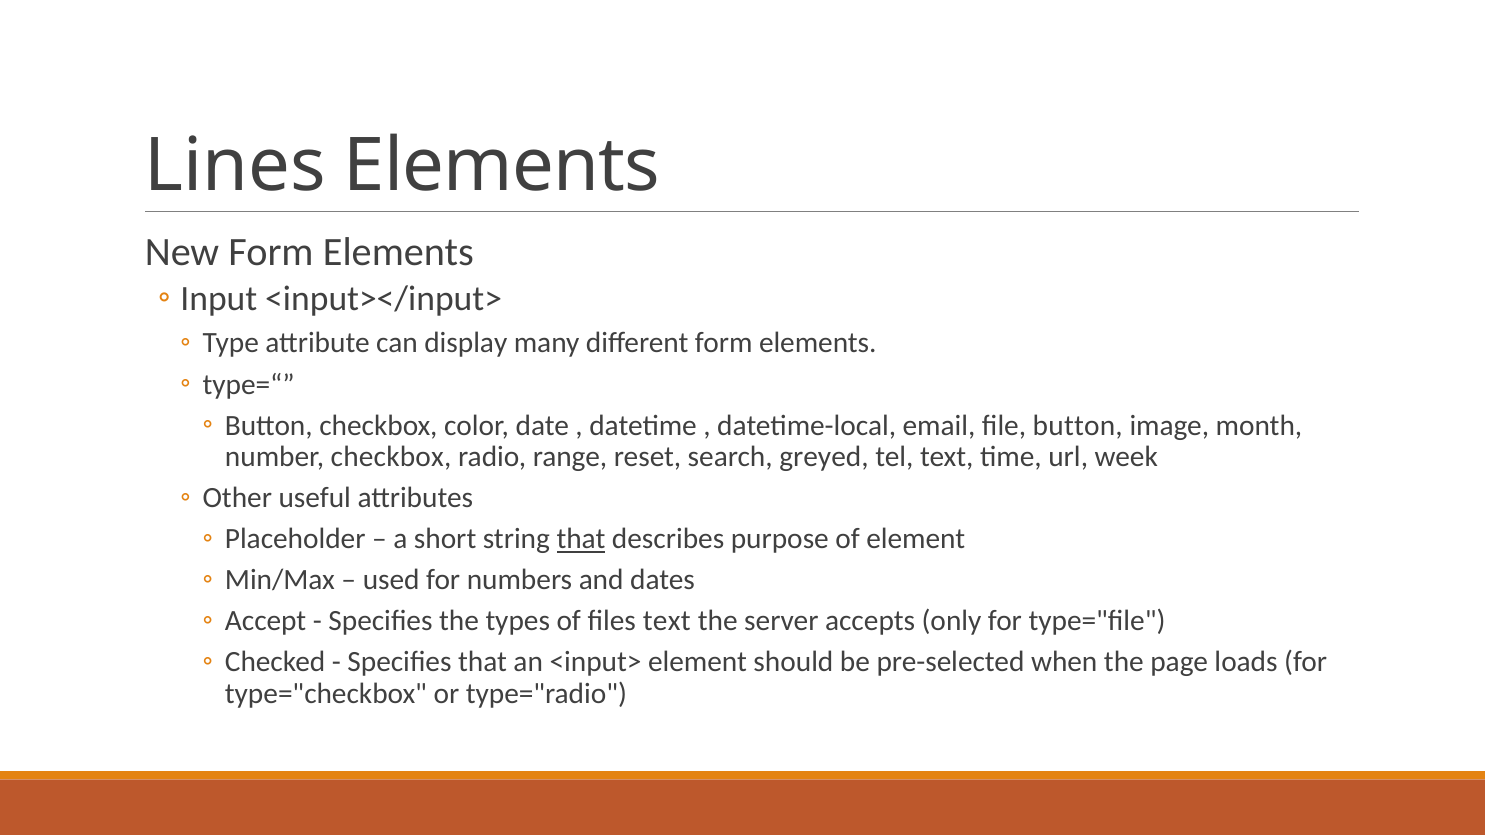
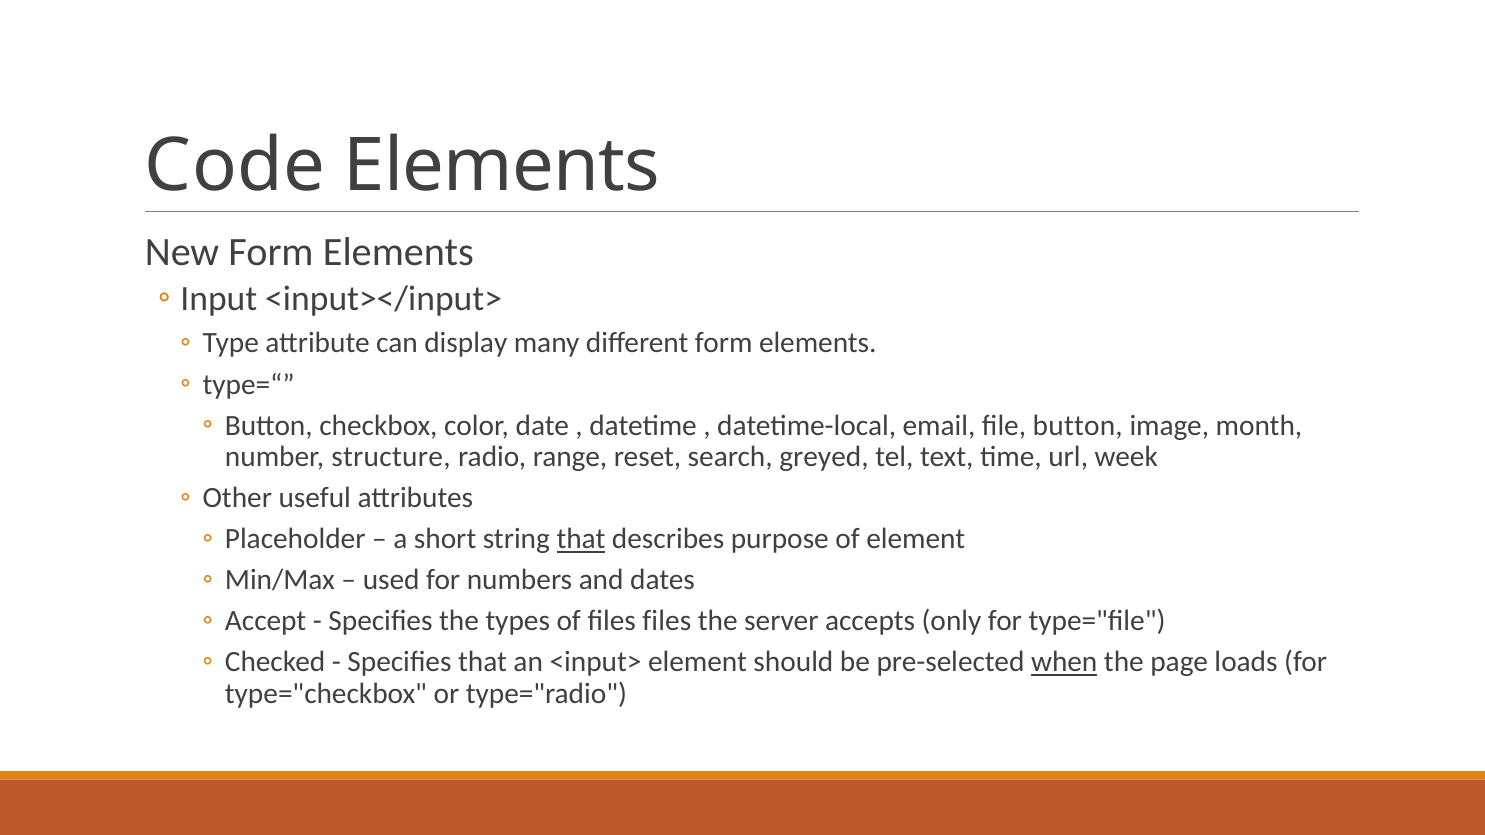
Lines: Lines -> Code (235, 166)
number checkbox: checkbox -> structure (391, 457)
files text: text -> files (667, 621)
when underline: none -> present (1064, 662)
